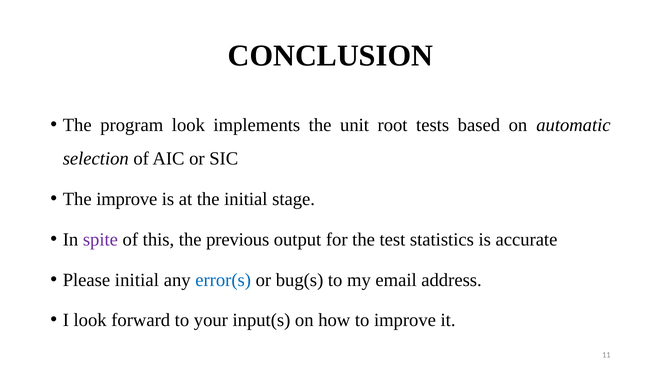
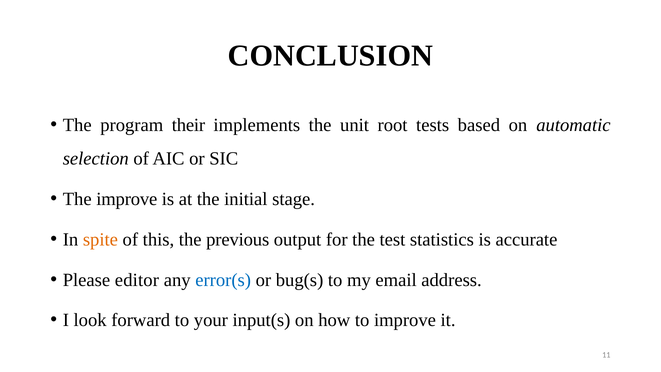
program look: look -> their (188, 125)
spite colour: purple -> orange (100, 239)
Please initial: initial -> editor (137, 280)
